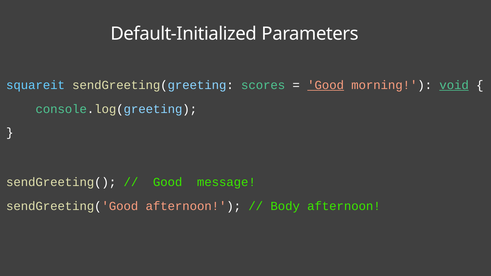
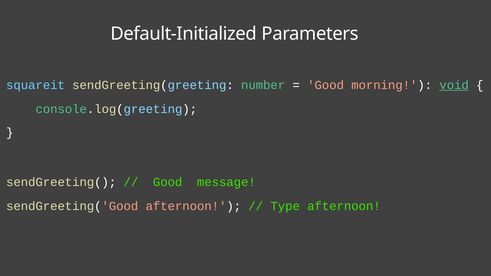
scores: scores -> number (263, 85)
Good underline: present -> none (326, 85)
Body: Body -> Type (285, 206)
